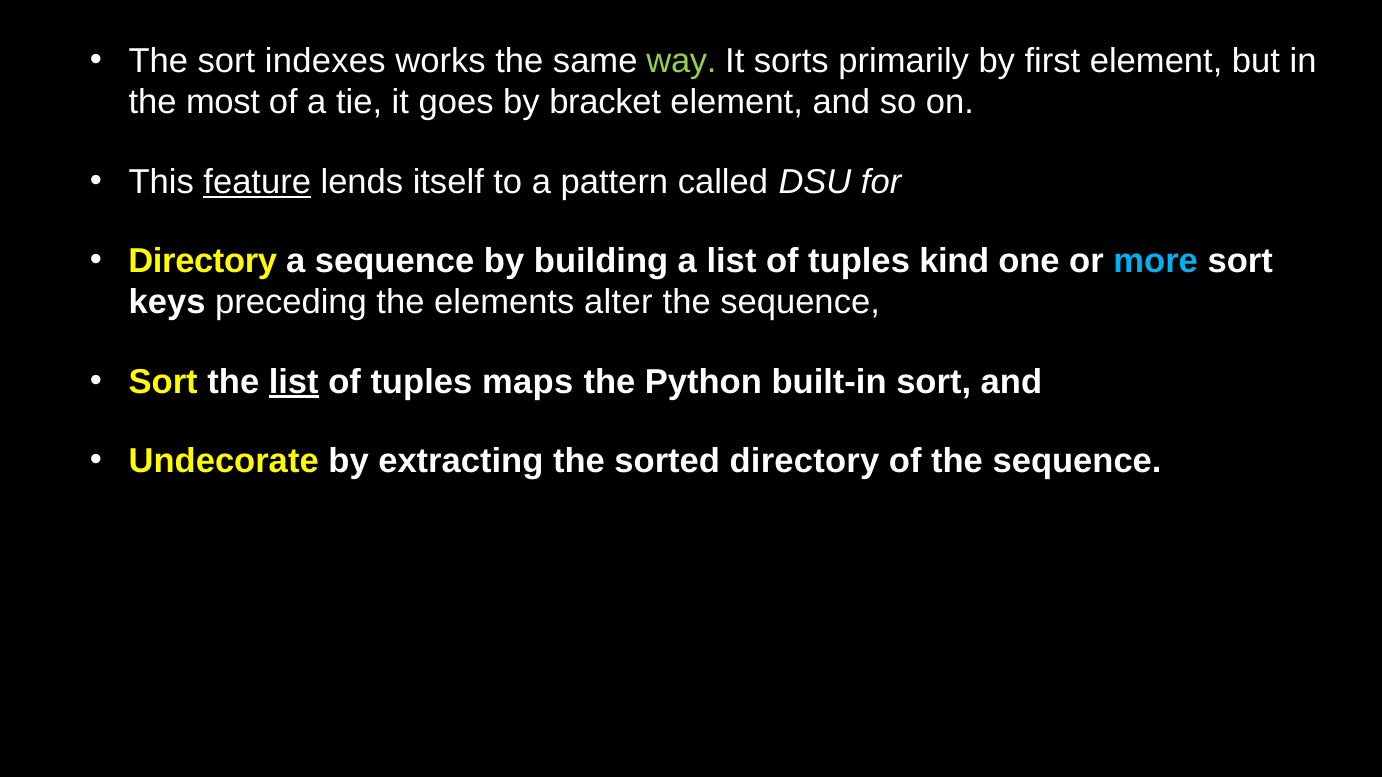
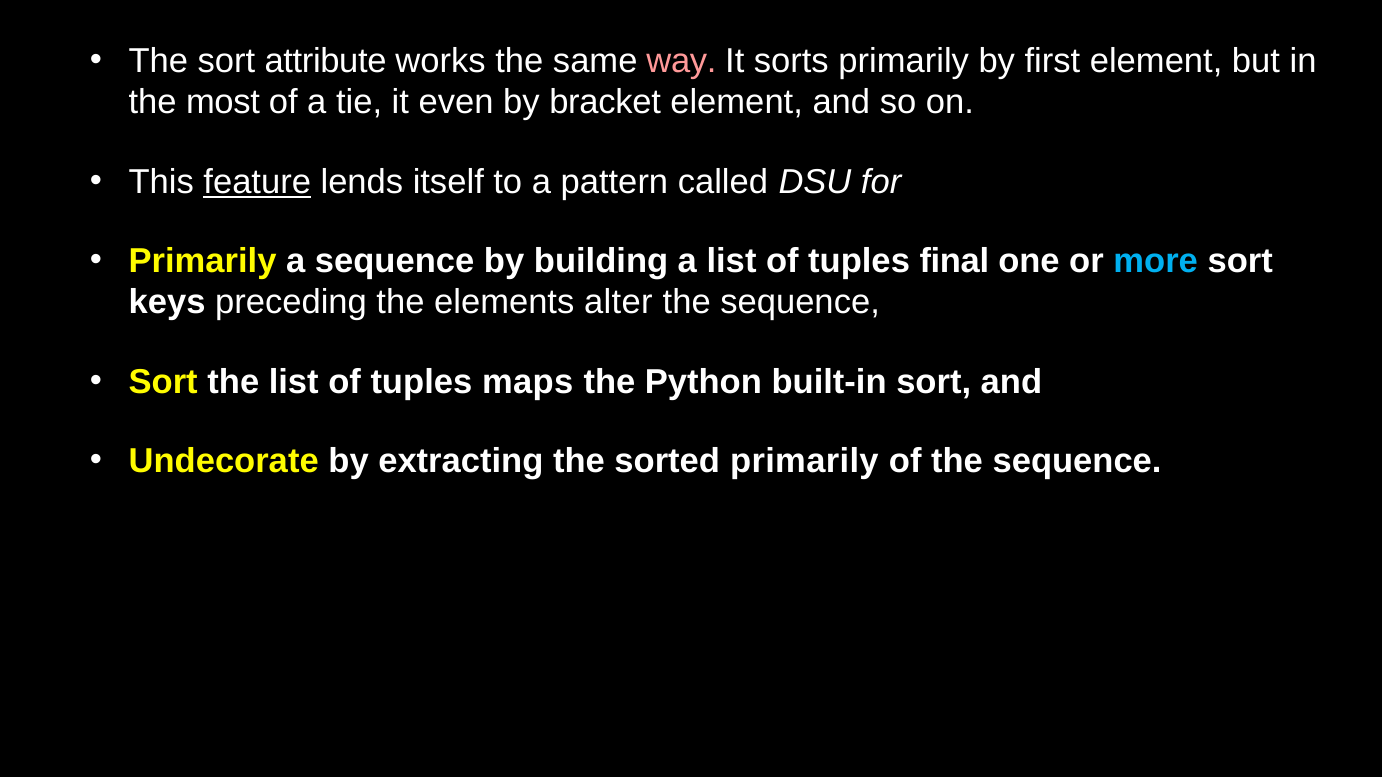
indexes: indexes -> attribute (326, 61)
way colour: light green -> pink (681, 61)
goes: goes -> even (456, 103)
Directory: Directory -> Primarily (203, 261)
kind: kind -> final (954, 261)
list underline: present -> none (294, 382)
sorted directory: directory -> primarily (804, 461)
